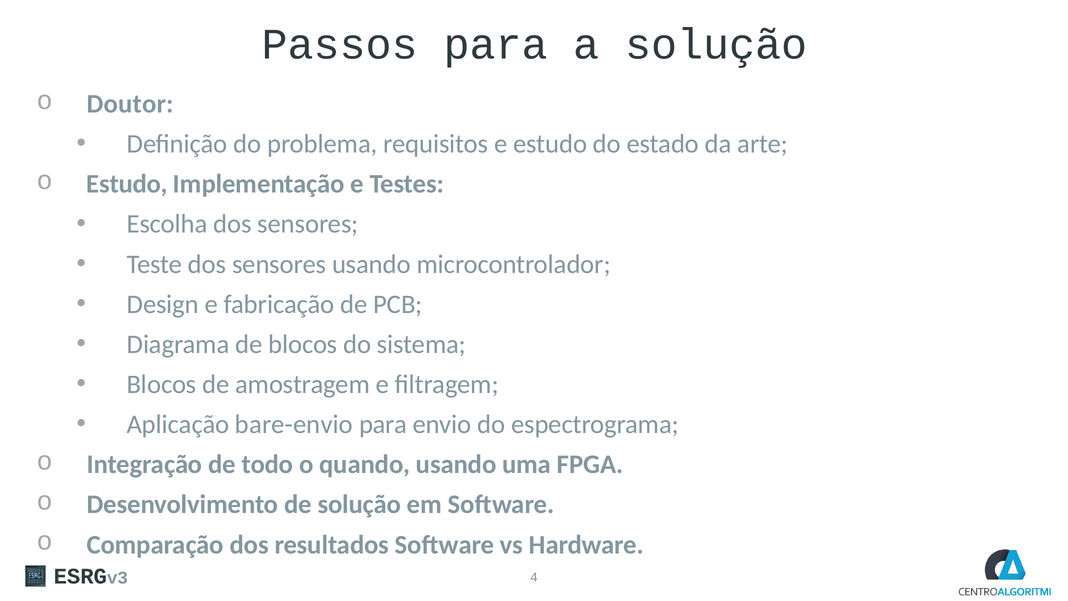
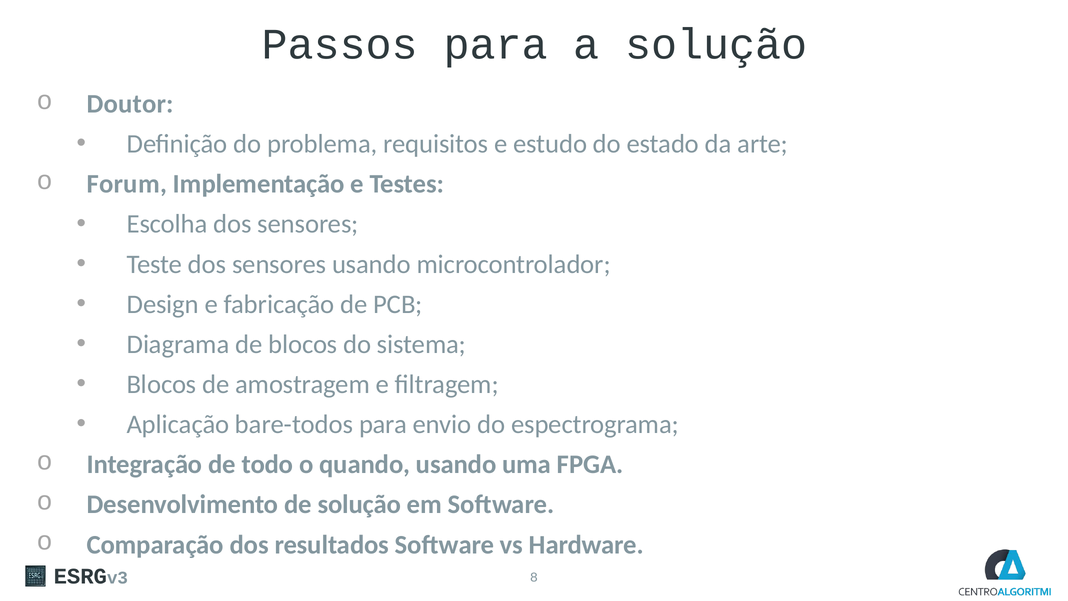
o Estudo: Estudo -> Forum (127, 184)
bare-envio: bare-envio -> bare-todos (294, 424)
4: 4 -> 8 (534, 577)
